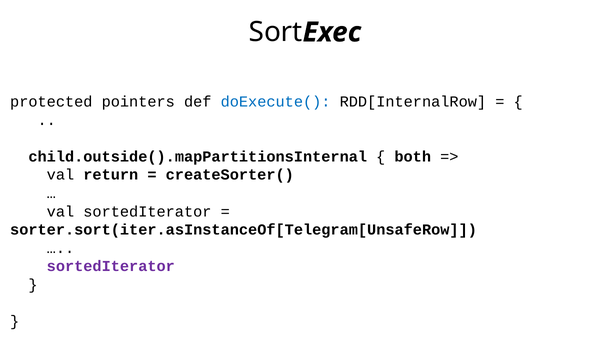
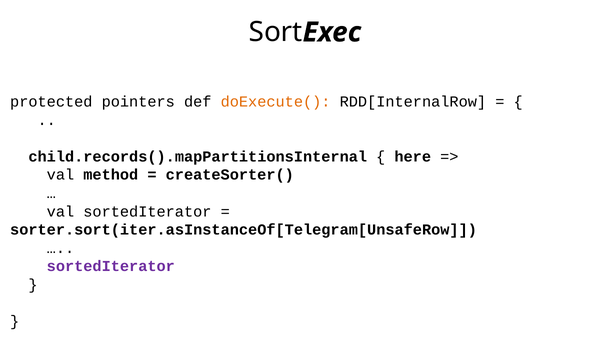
doExecute( colour: blue -> orange (276, 102)
child.outside().mapPartitionsInternal: child.outside().mapPartitionsInternal -> child.records().mapPartitionsInternal (198, 157)
both: both -> here (413, 157)
return: return -> method (111, 175)
